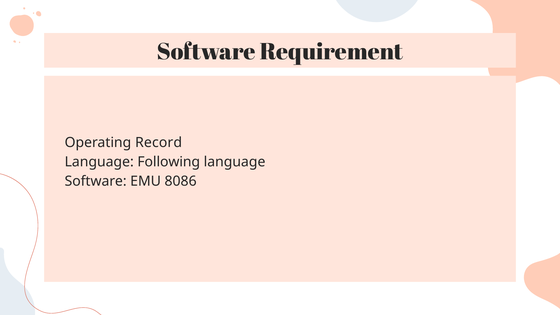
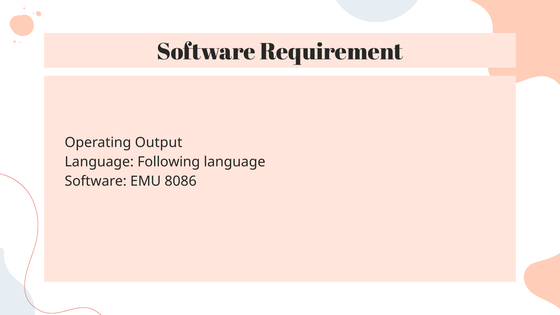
Record: Record -> Output (159, 142)
